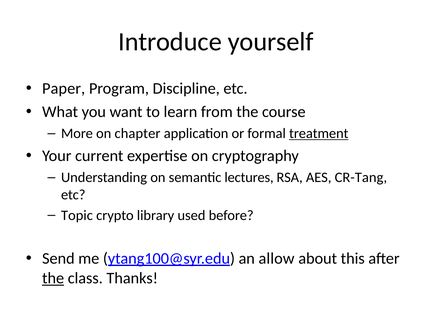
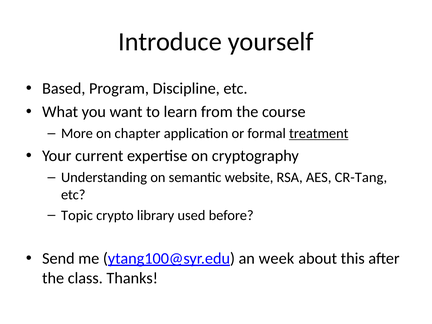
Paper: Paper -> Based (64, 89)
lectures: lectures -> website (249, 177)
allow: allow -> week (277, 258)
the underline: present -> none (53, 278)
